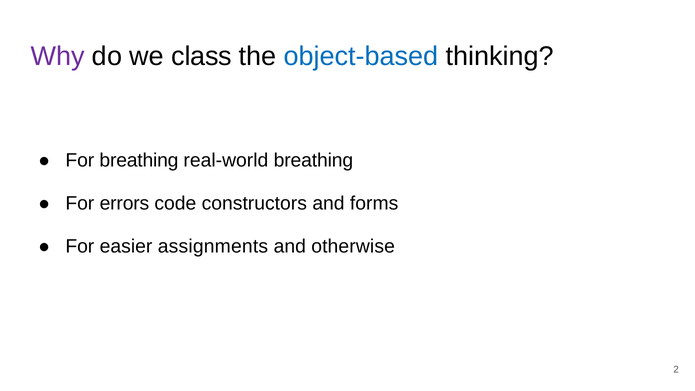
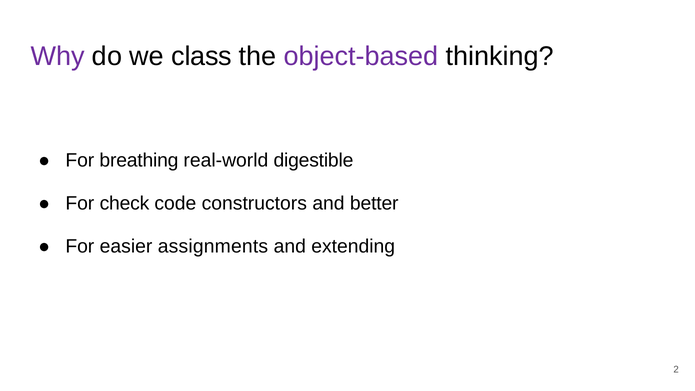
object-based colour: blue -> purple (361, 56)
real-world breathing: breathing -> digestible (313, 160)
errors: errors -> check (124, 203)
forms: forms -> better (374, 203)
otherwise: otherwise -> extending (353, 246)
